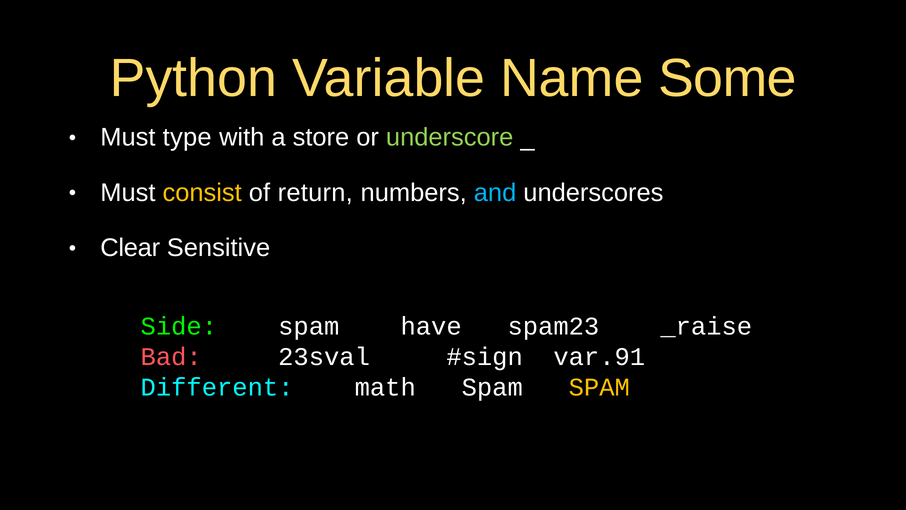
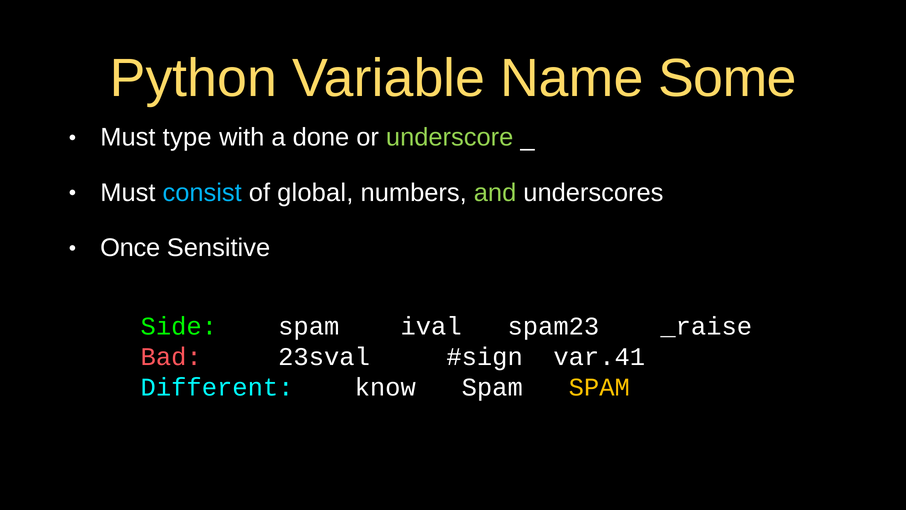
store: store -> done (321, 137)
consist colour: yellow -> light blue (202, 192)
return: return -> global (315, 192)
and colour: light blue -> light green (495, 192)
Clear: Clear -> Once (130, 248)
have: have -> ival (431, 326)
var.91: var.91 -> var.41 (599, 357)
math: math -> know (385, 387)
